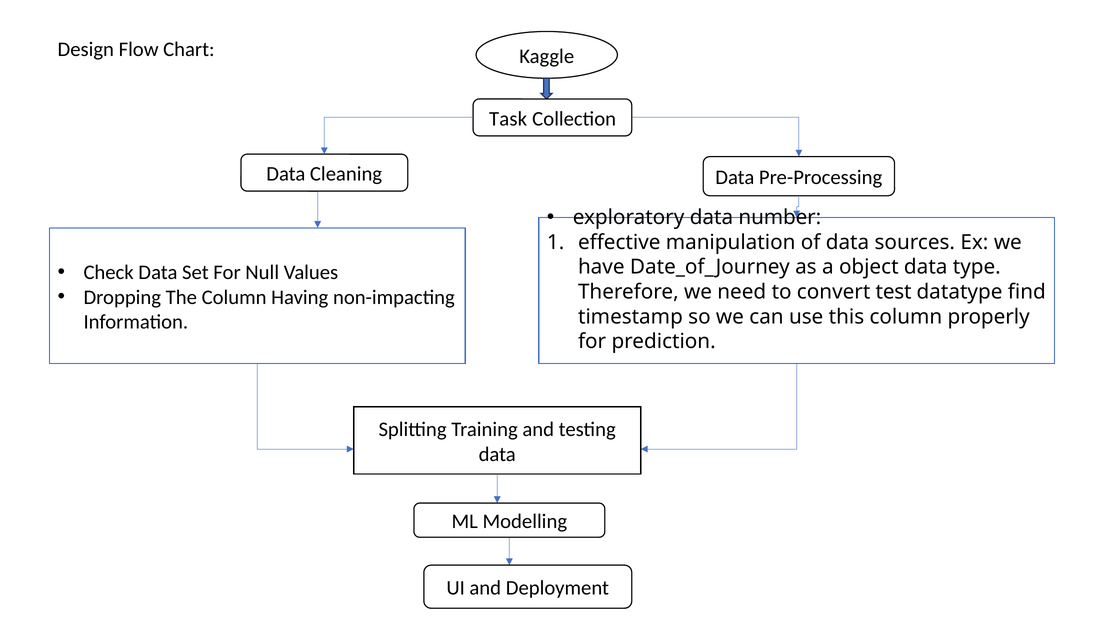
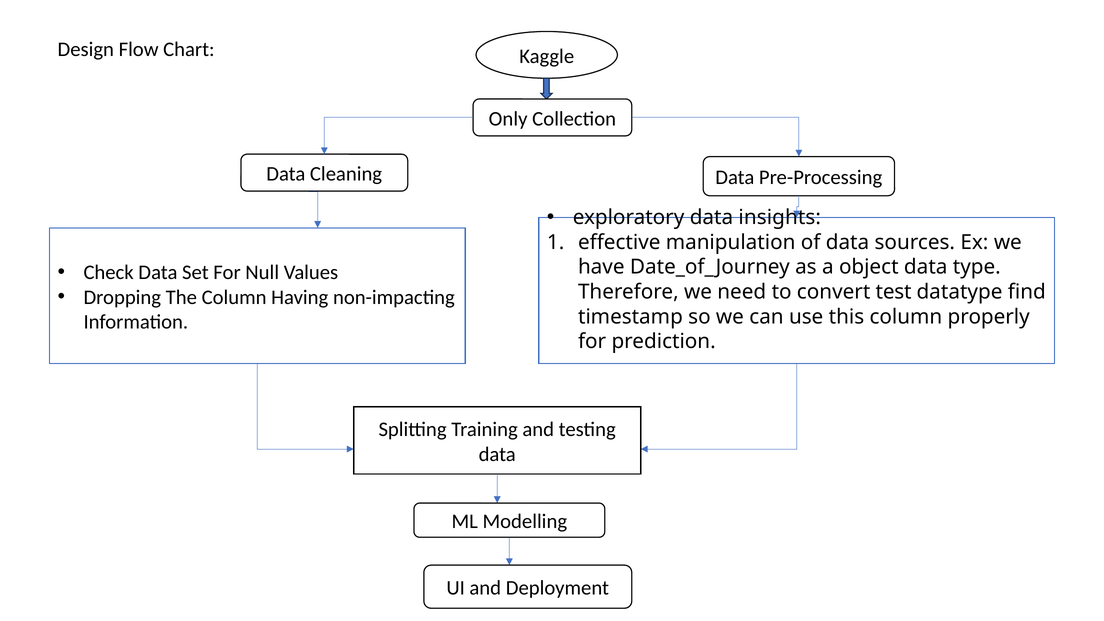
Task: Task -> Only (508, 119)
number: number -> insights (780, 217)
